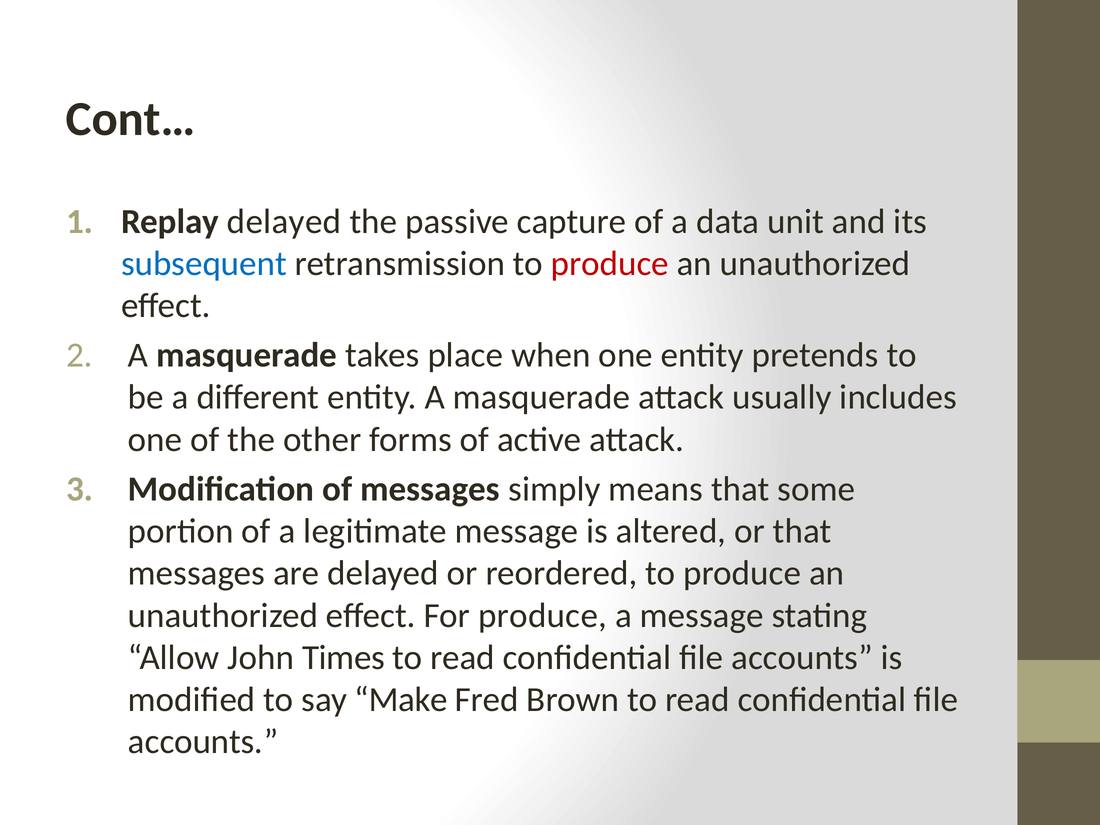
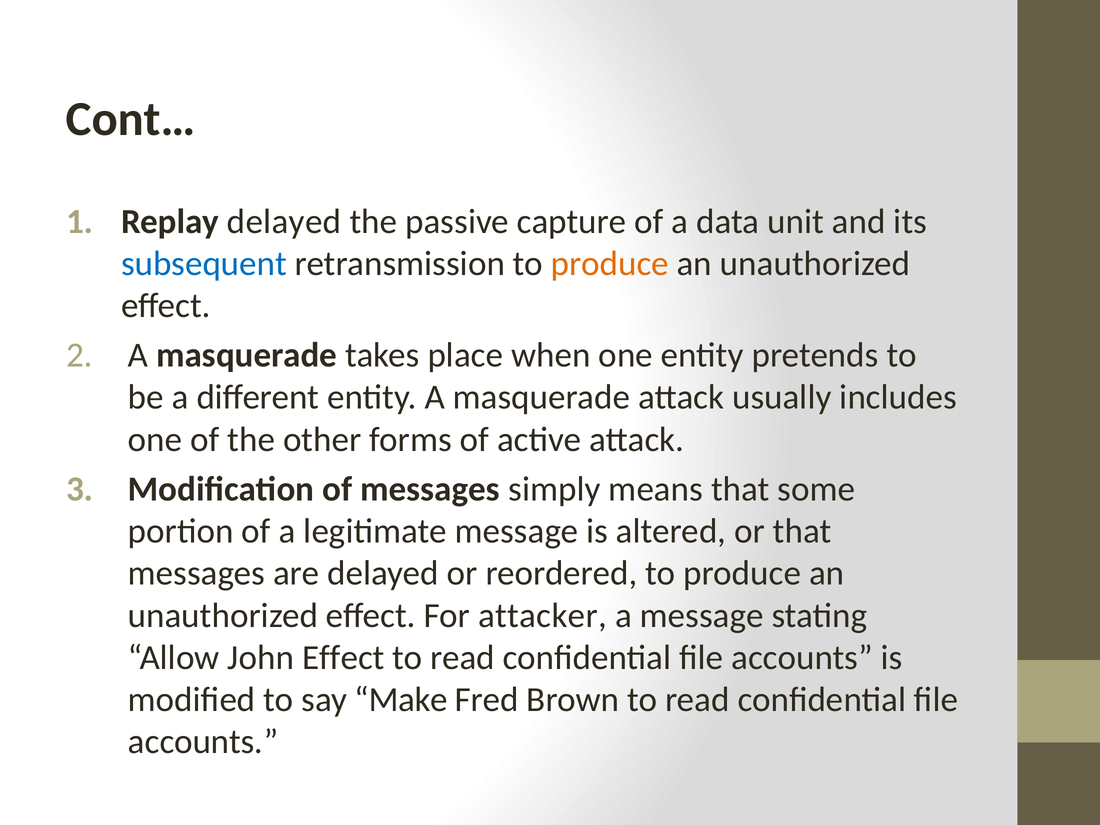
produce colour: red -> orange (610, 264)
For produce: produce -> attacker (542, 615)
John Times: Times -> Effect (343, 658)
